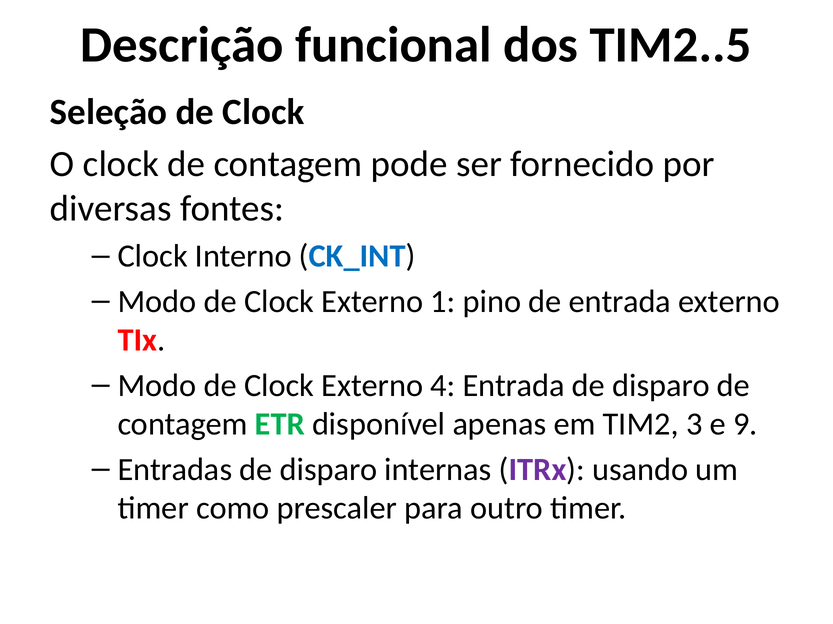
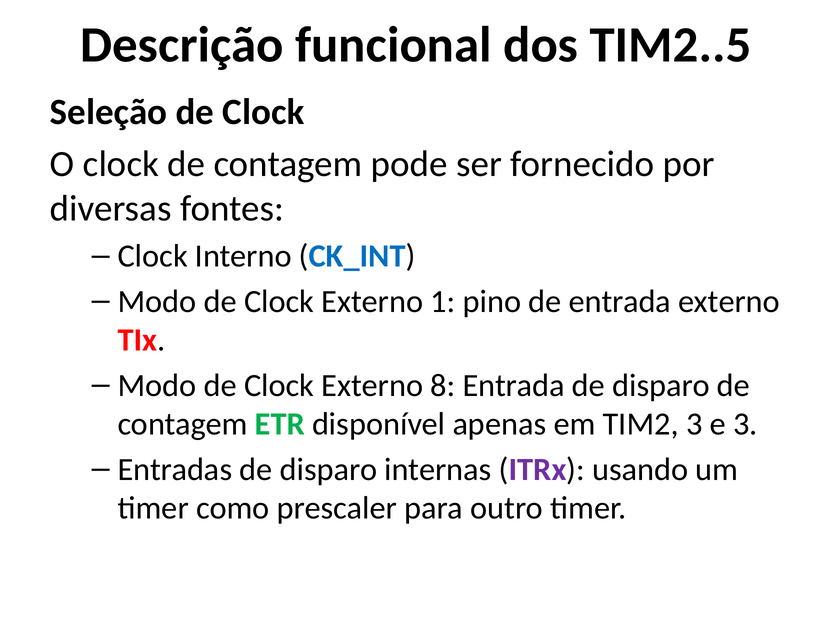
4: 4 -> 8 (443, 386)
e 9: 9 -> 3 (745, 425)
